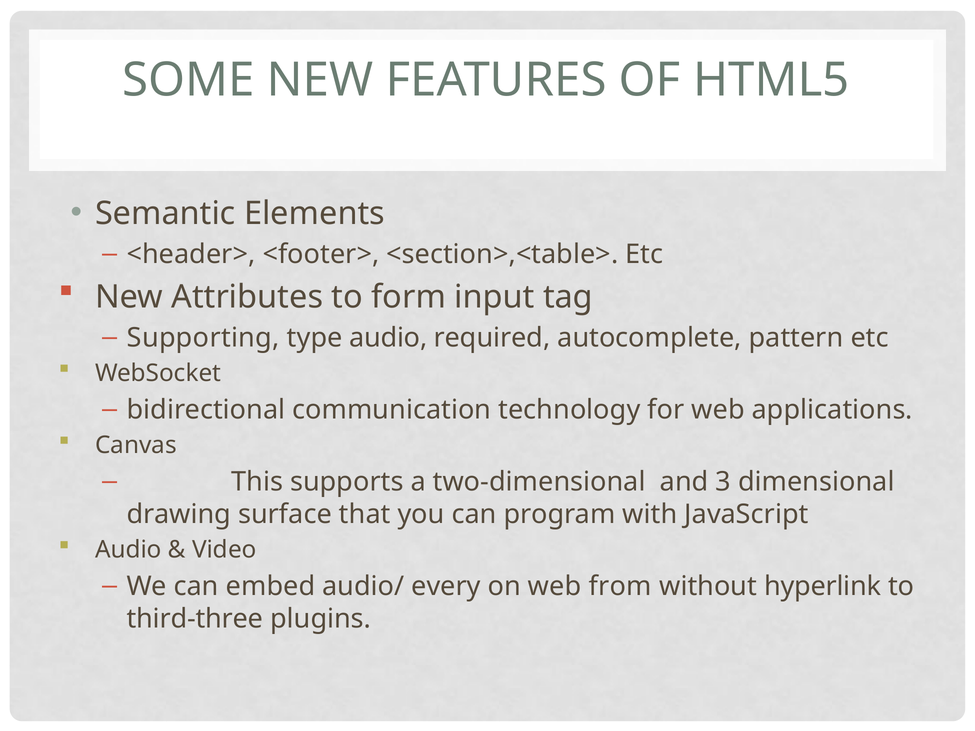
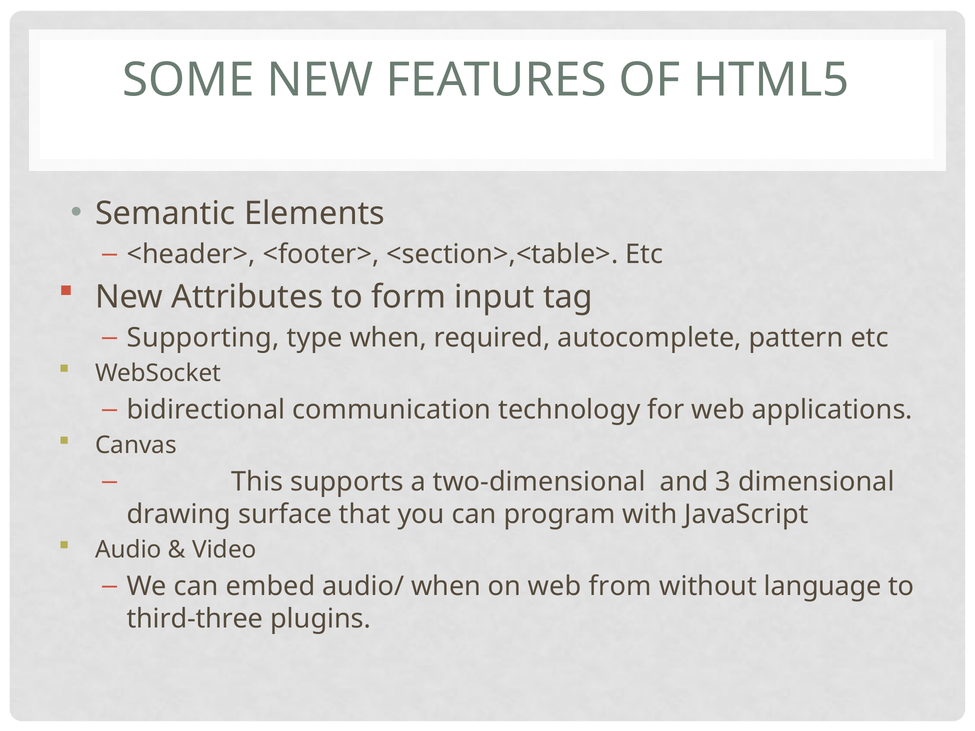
type audio: audio -> when (388, 338)
audio/ every: every -> when (446, 587)
hyperlink: hyperlink -> language (823, 587)
